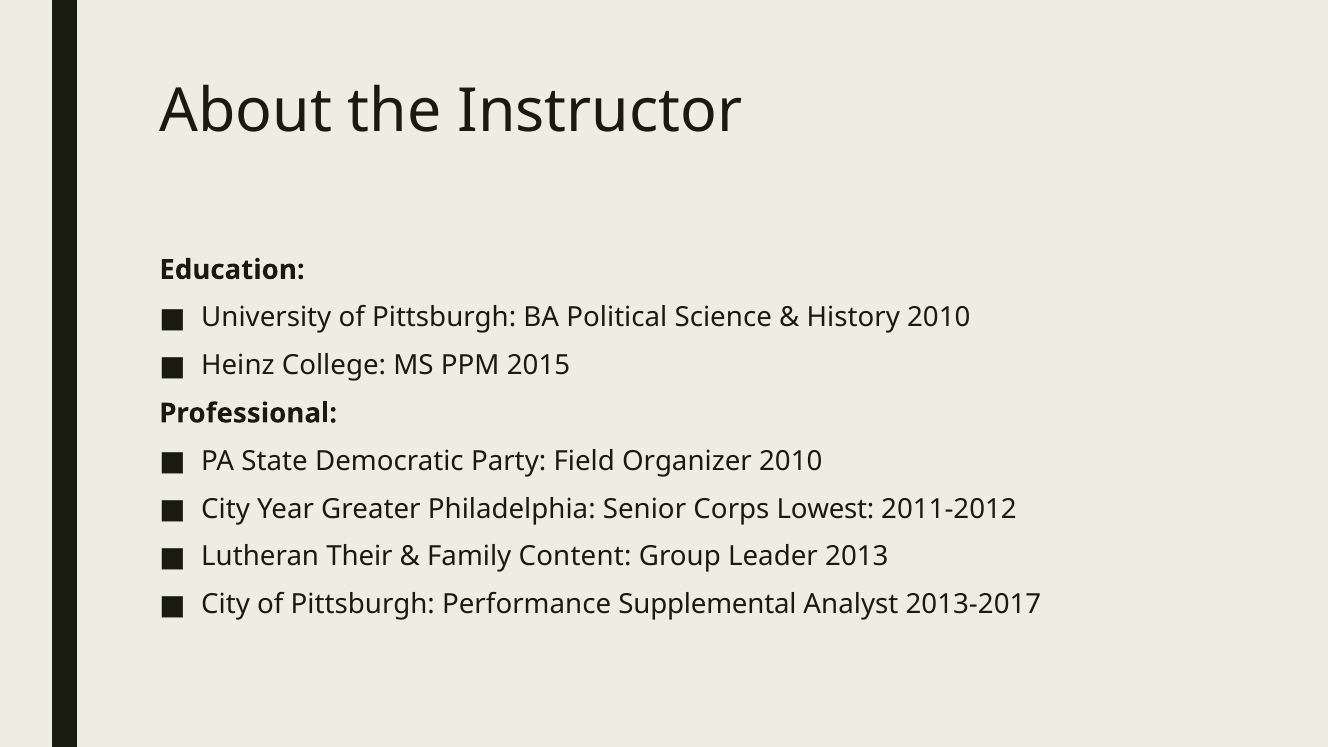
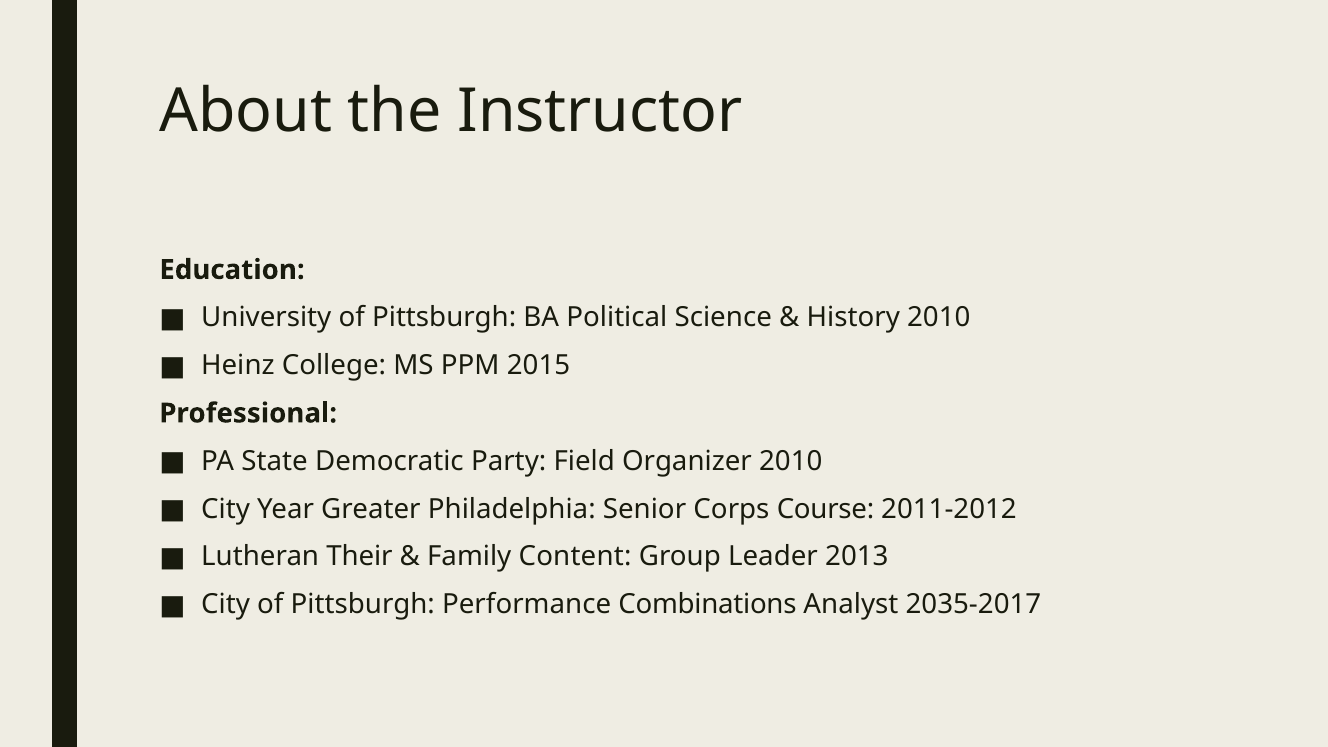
Lowest: Lowest -> Course (825, 509)
Supplemental: Supplemental -> Combinations (707, 605)
2013-2017: 2013-2017 -> 2035-2017 (973, 605)
